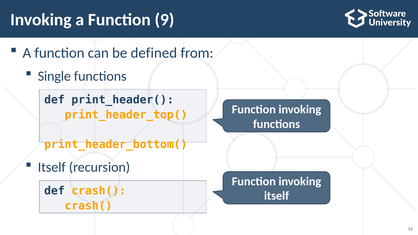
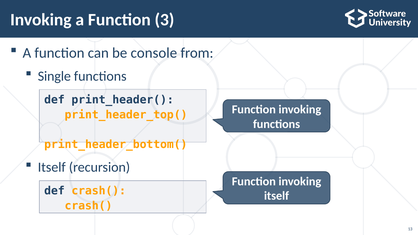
9: 9 -> 3 (164, 20)
defined: defined -> console (154, 53)
